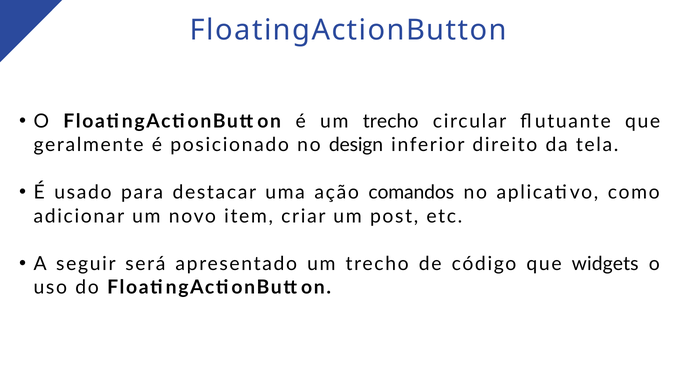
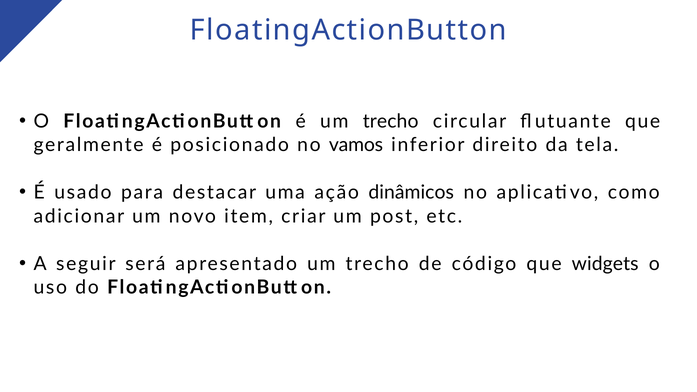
design: design -> vamos (356, 145)
comandos: comandos -> dinâmicos (411, 193)
